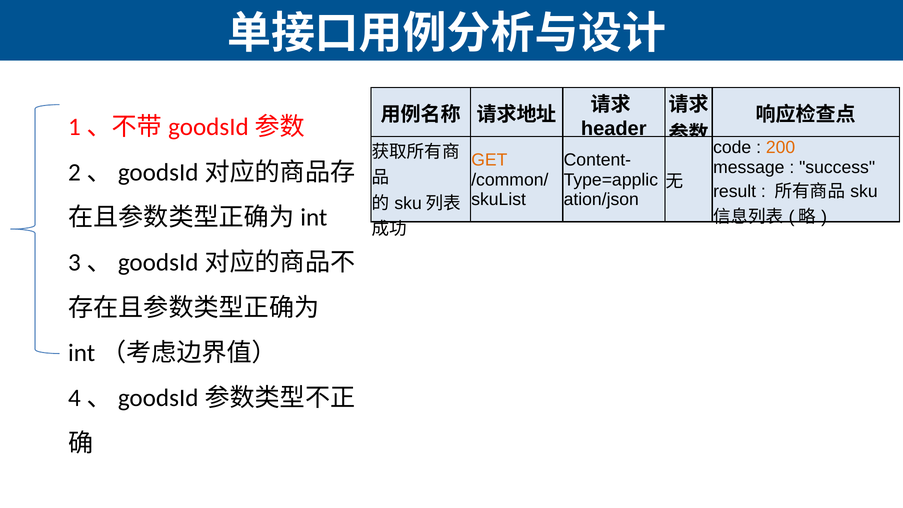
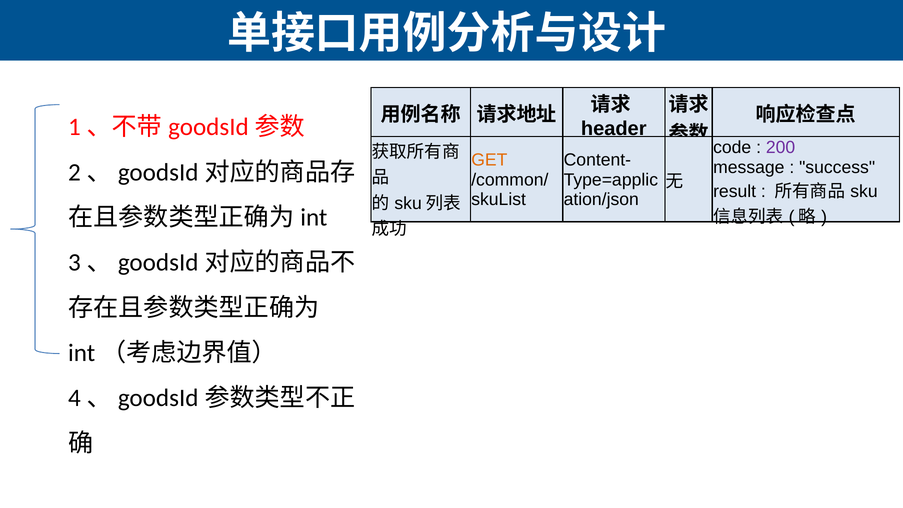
200 colour: orange -> purple (781, 148)
